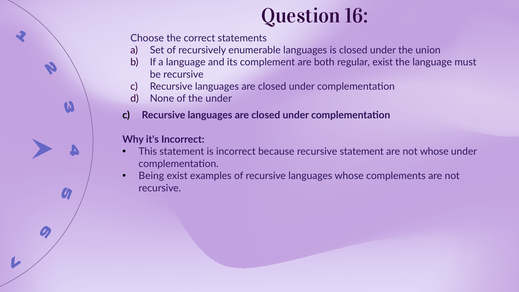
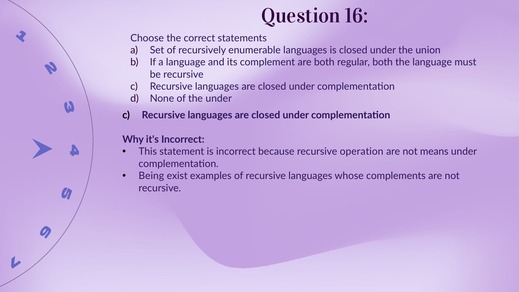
regular exist: exist -> both (383, 62)
recursive statement: statement -> operation (362, 152)
not whose: whose -> means (434, 152)
